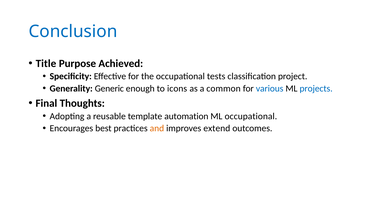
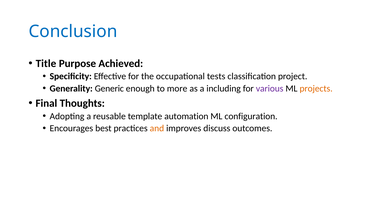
icons: icons -> more (177, 88)
common: common -> including (224, 88)
various colour: blue -> purple (270, 88)
projects colour: blue -> orange (316, 88)
ML occupational: occupational -> configuration (251, 116)
extend: extend -> discuss (217, 128)
